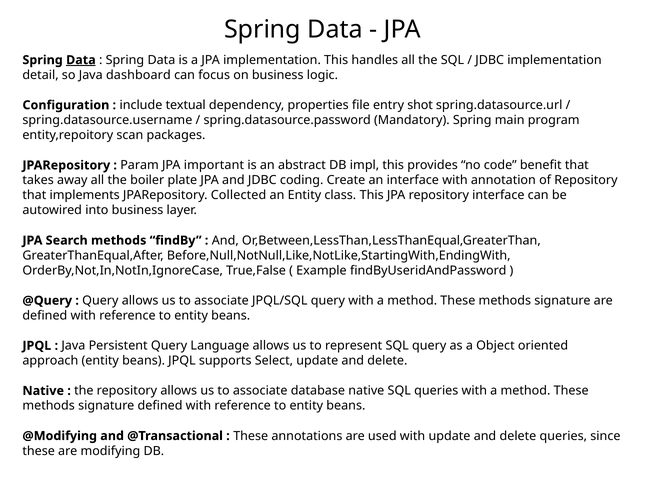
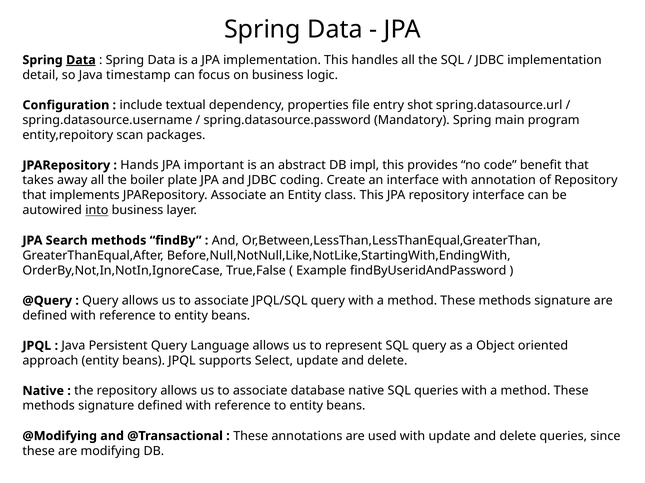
dashboard: dashboard -> timestamp (138, 75)
Param: Param -> Hands (139, 166)
JPARepository Collected: Collected -> Associate (239, 196)
into underline: none -> present (97, 211)
